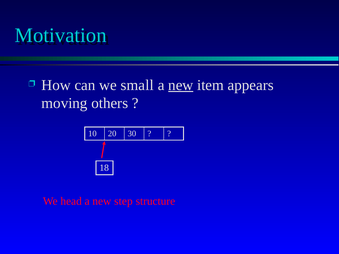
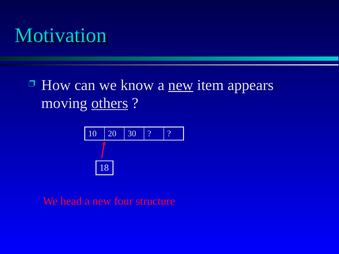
small: small -> know (137, 85)
others underline: none -> present (110, 103)
step: step -> four (123, 201)
